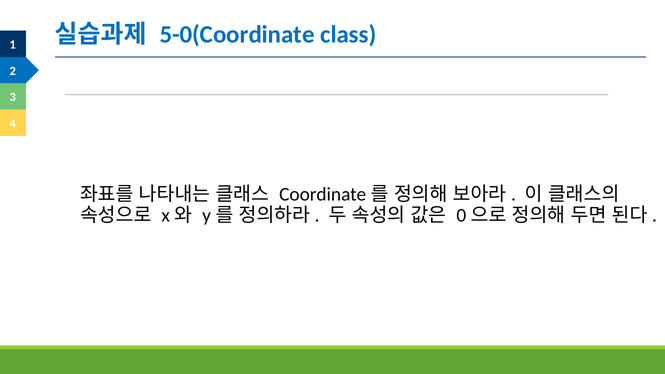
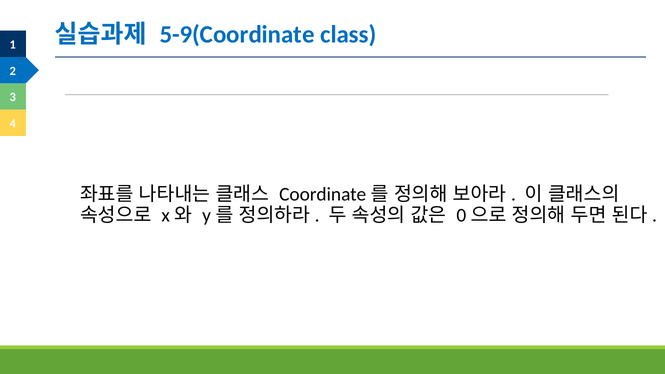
5-0(Coordinate: 5-0(Coordinate -> 5-9(Coordinate (237, 34)
